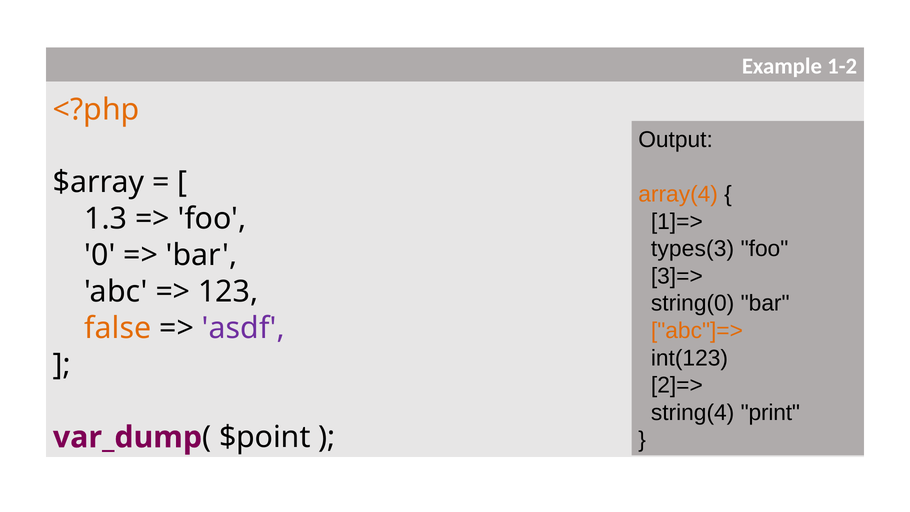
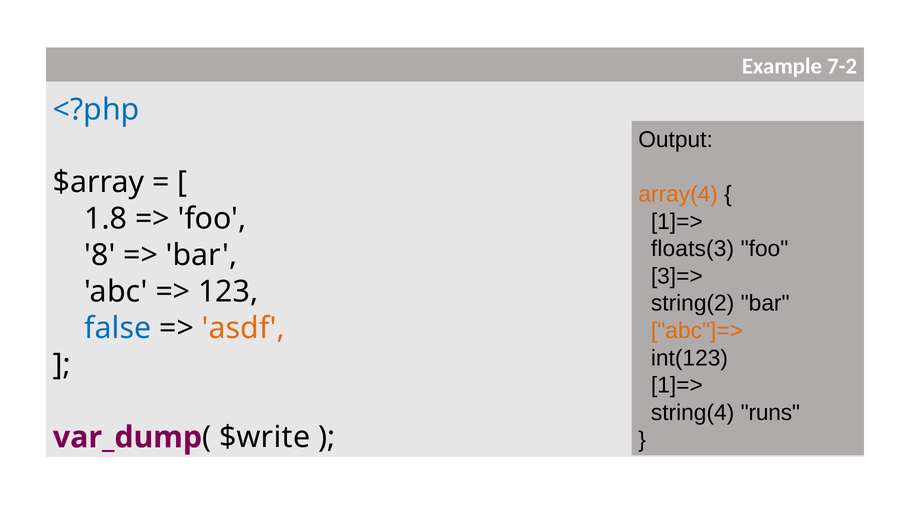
1-2: 1-2 -> 7-2 (842, 66)
<?php colour: orange -> blue (96, 110)
1.3: 1.3 -> 1.8 (106, 219)
types(3: types(3 -> floats(3 (693, 249)
0: 0 -> 8 (100, 255)
string(0: string(0 -> string(2 (693, 303)
false colour: orange -> blue (118, 328)
asdf colour: purple -> orange (243, 328)
2]=>: 2]=> -> 1]=> (677, 385)
print: print -> runs (770, 413)
$point: $point -> $write (265, 437)
